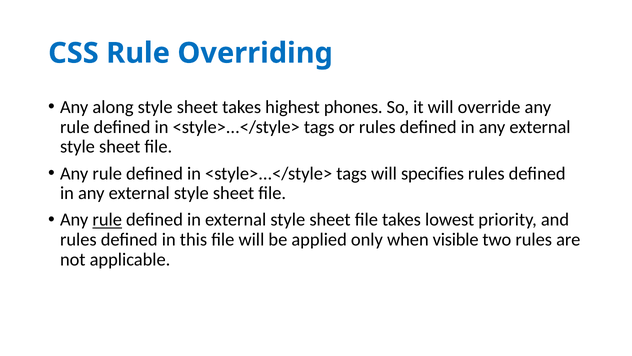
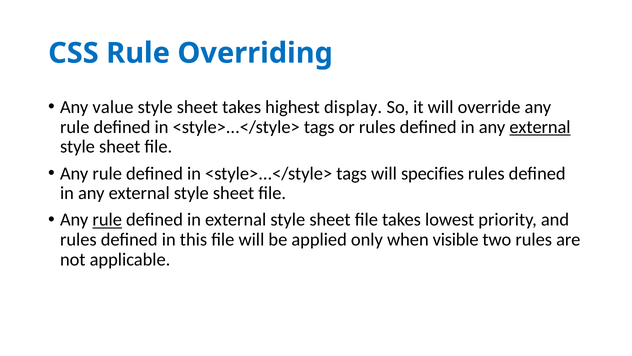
along: along -> value (113, 107)
phones: phones -> display (353, 107)
external underline: none -> present (540, 127)
